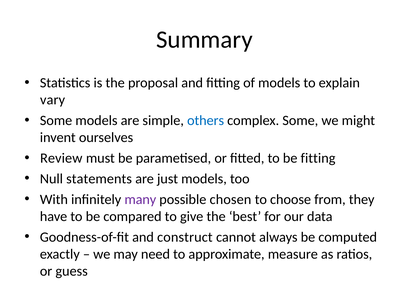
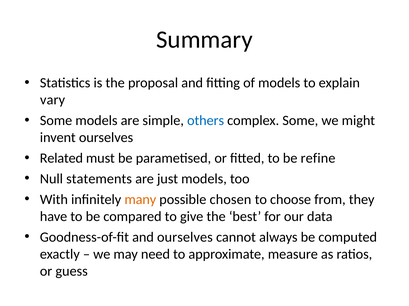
Review: Review -> Related (61, 159)
be fitting: fitting -> refine (318, 159)
many colour: purple -> orange (140, 200)
and construct: construct -> ourselves (185, 238)
